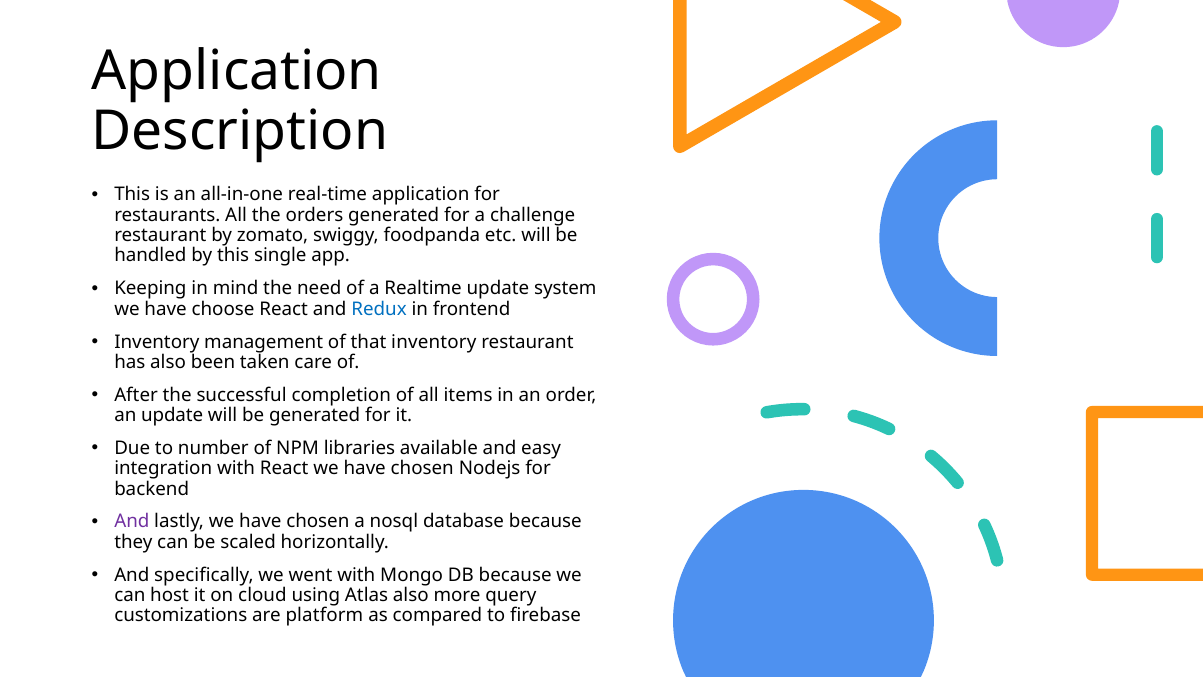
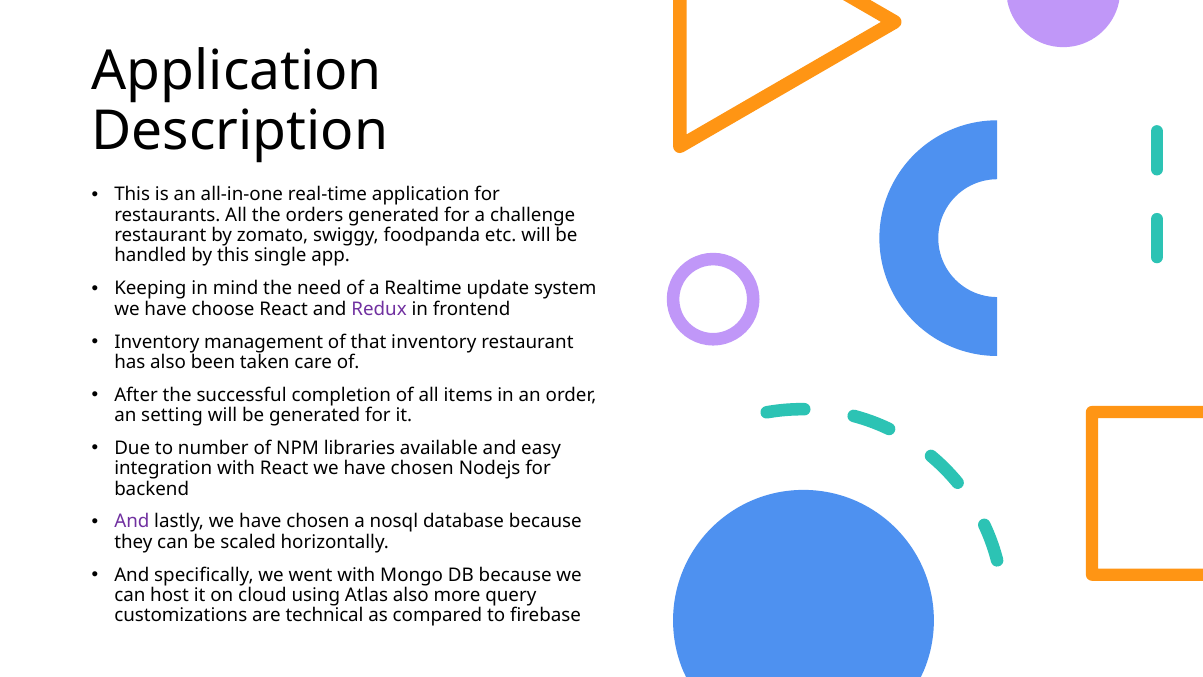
Redux colour: blue -> purple (379, 309)
an update: update -> setting (172, 415)
platform: platform -> technical (325, 615)
